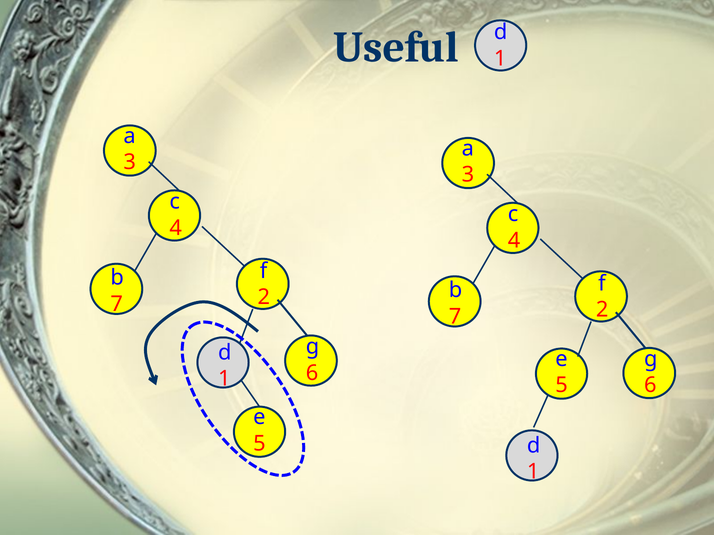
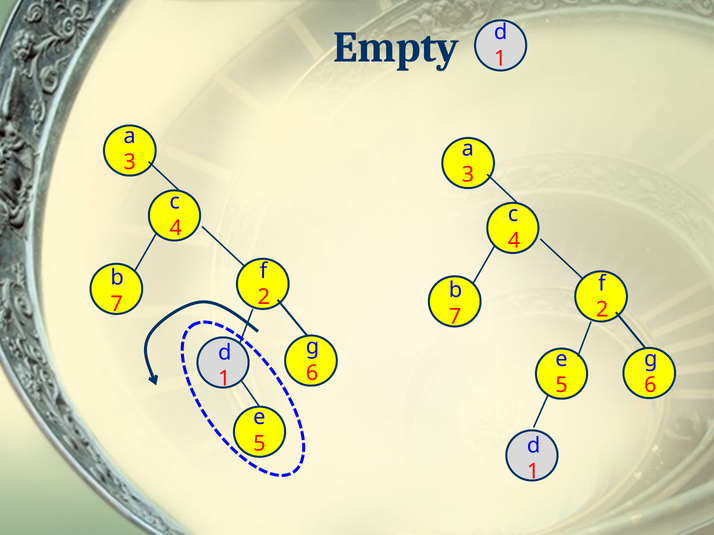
Useful: Useful -> Empty (396, 47)
